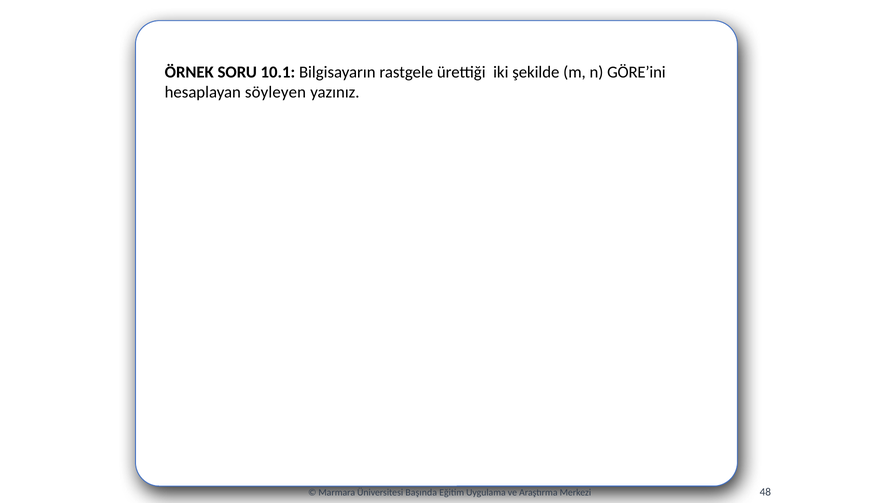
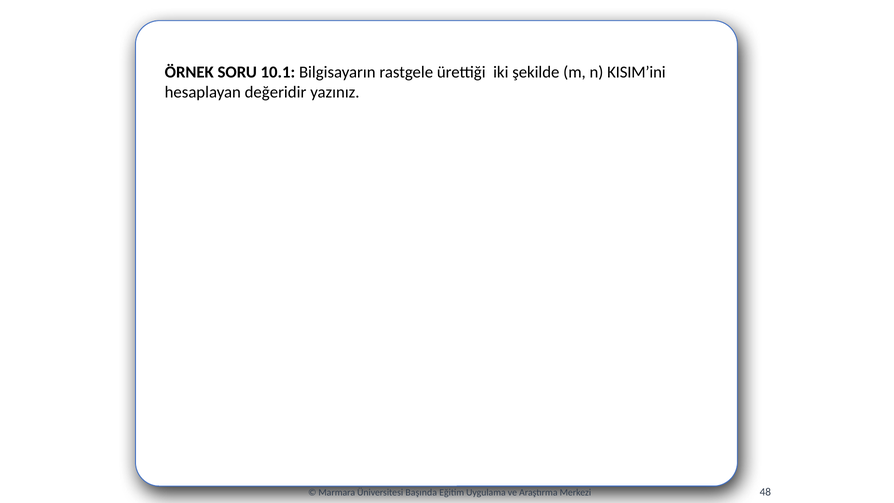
GÖRE’ini: GÖRE’ini -> KISIM’ini (636, 72)
söyleyen: söyleyen -> değeridir (276, 92)
